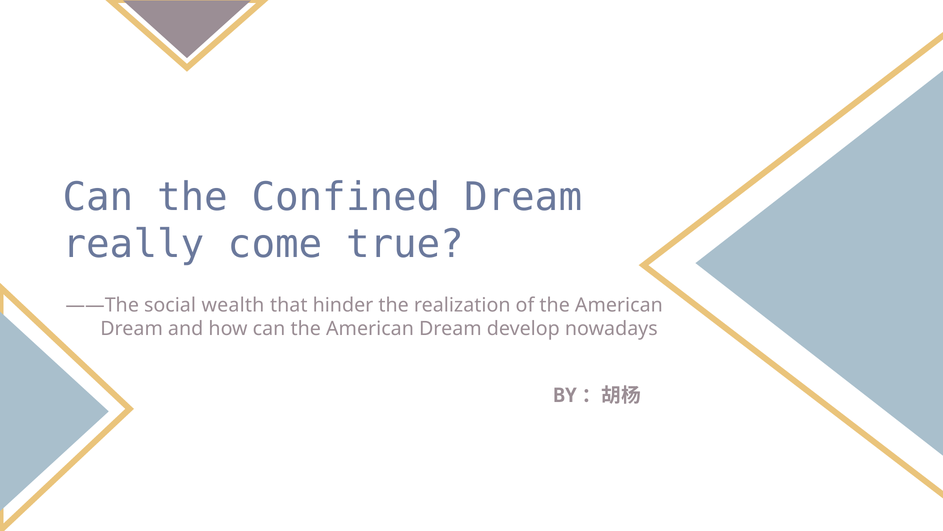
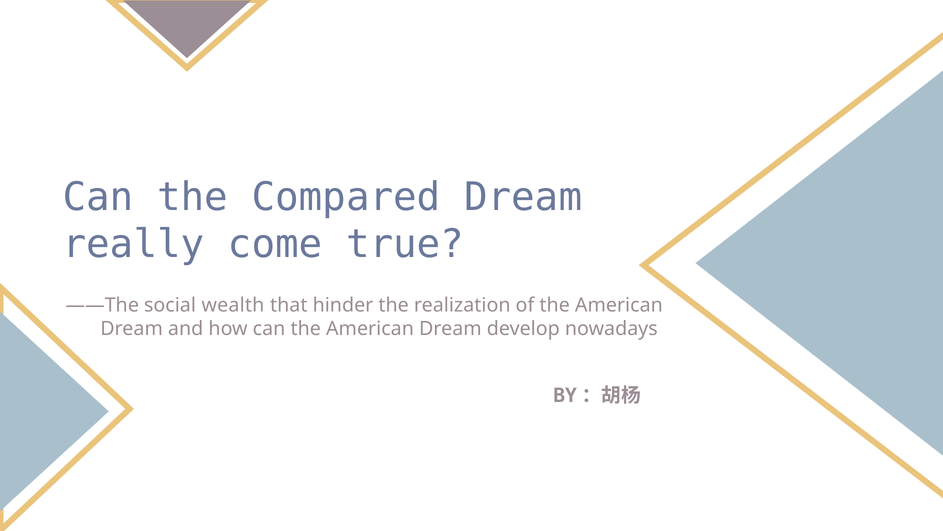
Confined: Confined -> Compared (346, 197)
